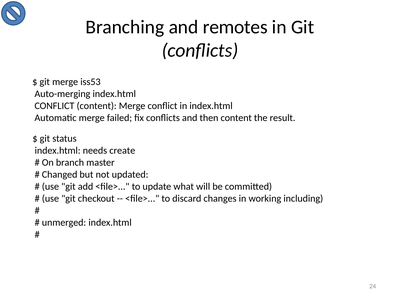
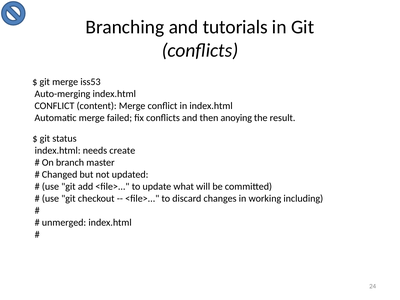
remotes: remotes -> tutorials (235, 27)
then content: content -> anoying (236, 118)
